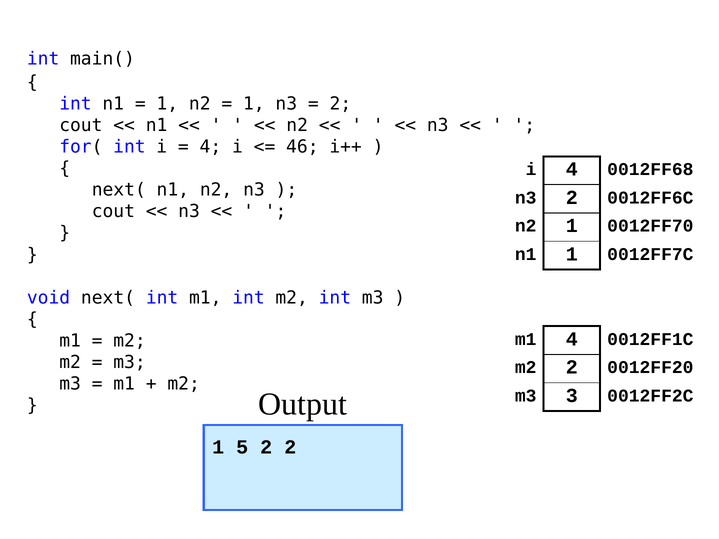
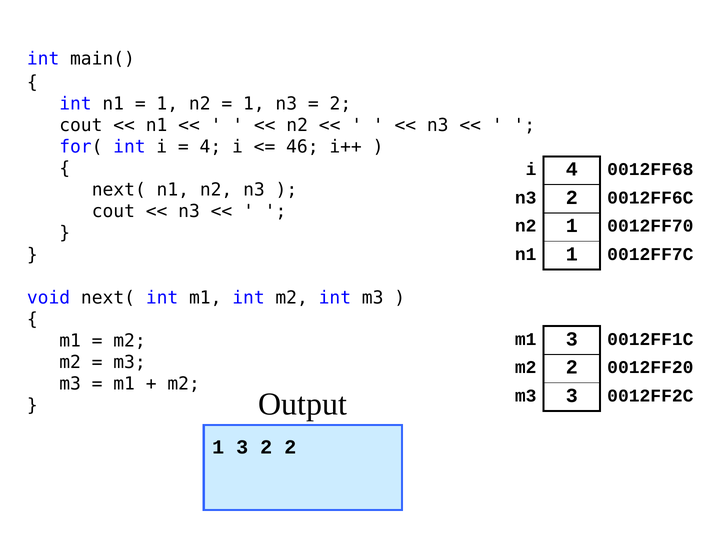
m1 4: 4 -> 3 (572, 339)
1 5: 5 -> 3 (242, 447)
